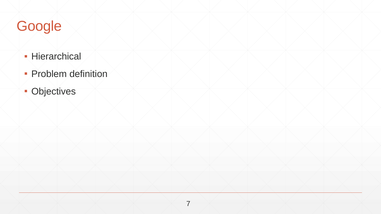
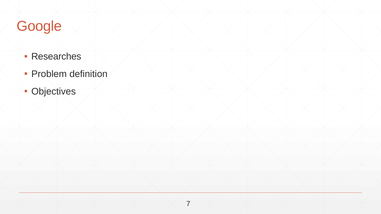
Hierarchical: Hierarchical -> Researches (56, 57)
